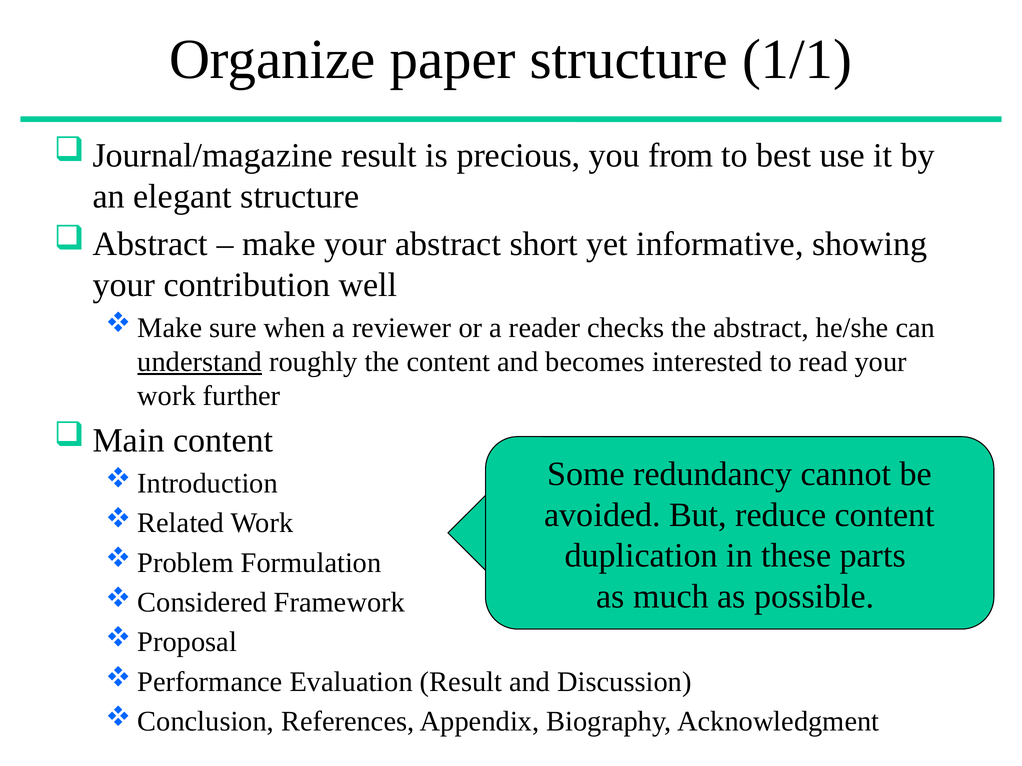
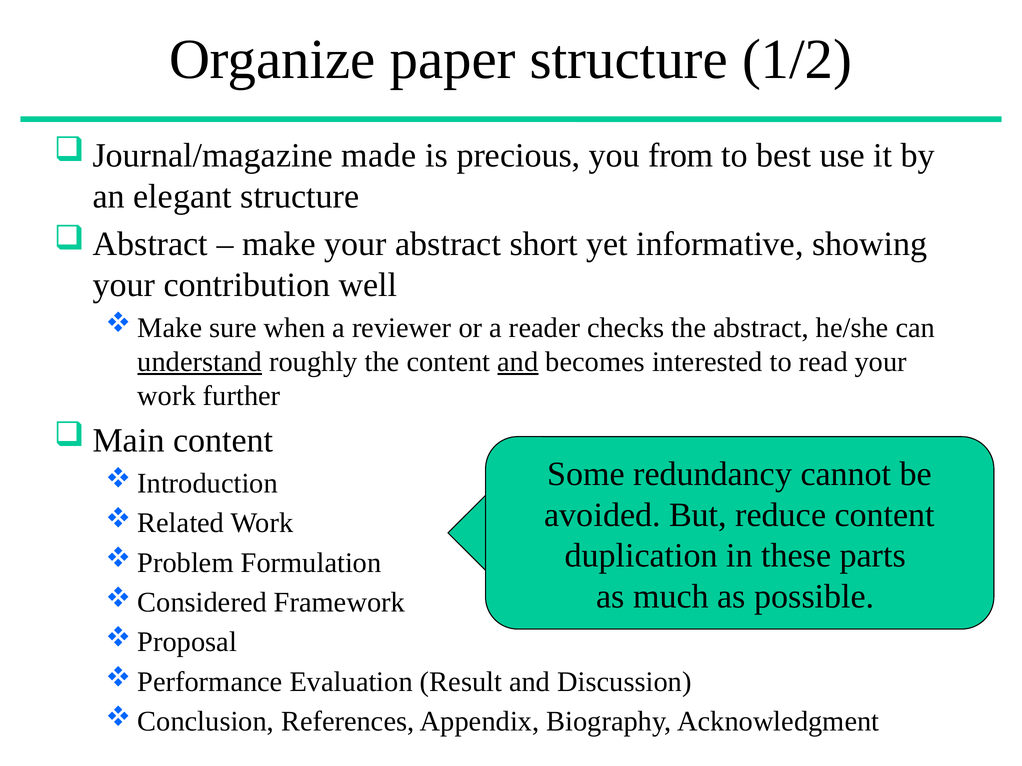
1/1: 1/1 -> 1/2 (797, 59)
result: result -> made (379, 156)
and underline: none -> present (518, 362)
